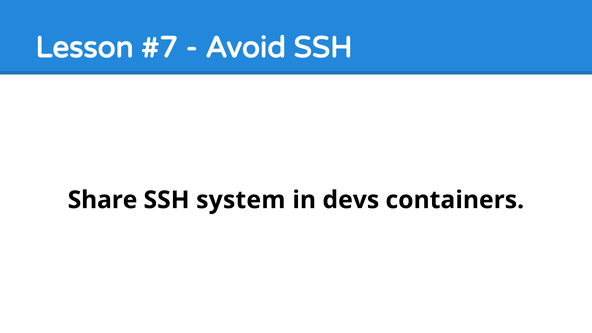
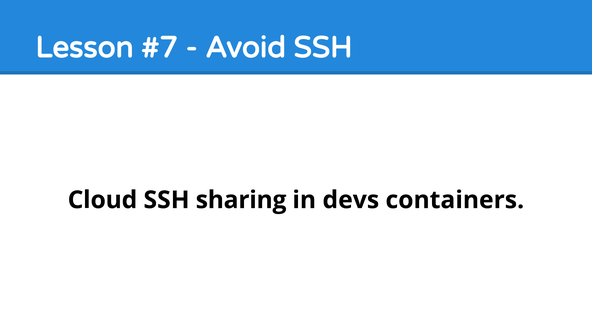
Share: Share -> Cloud (102, 200)
system: system -> sharing (241, 200)
